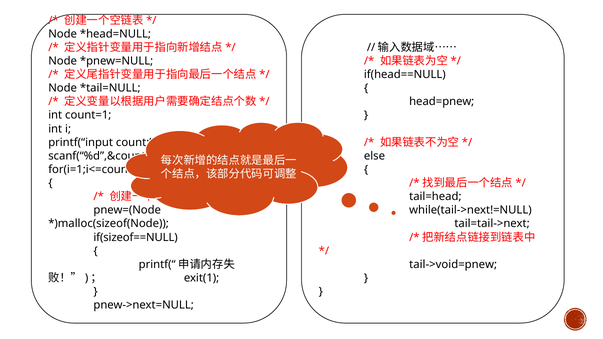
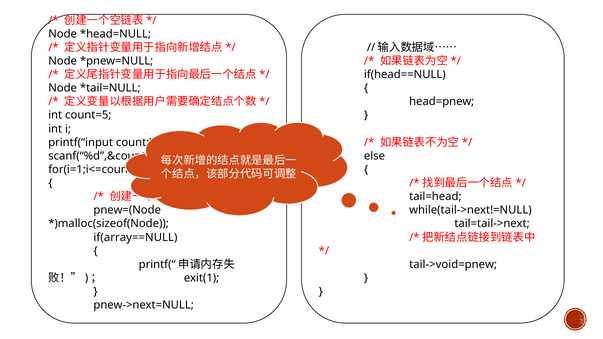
count=1: count=1 -> count=5 (88, 115)
if(sizeof==NULL: if(sizeof==NULL -> if(array==NULL (135, 237)
